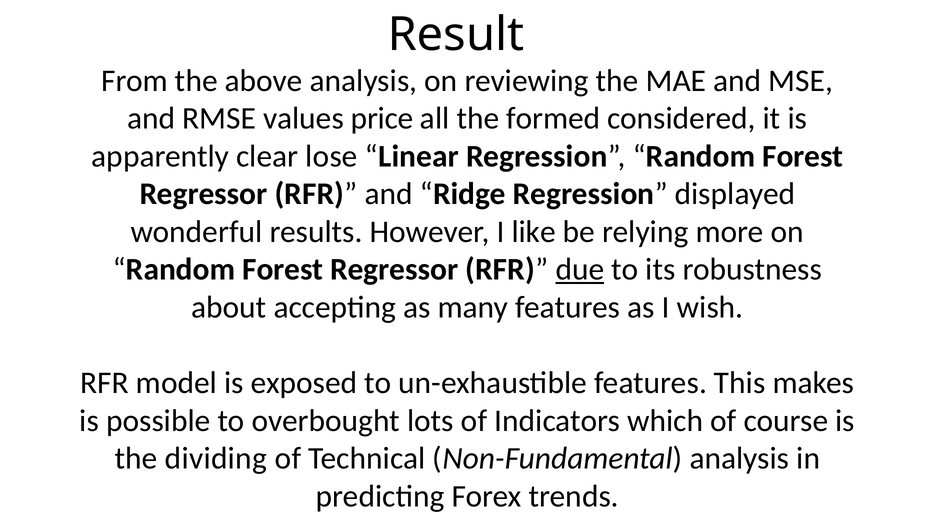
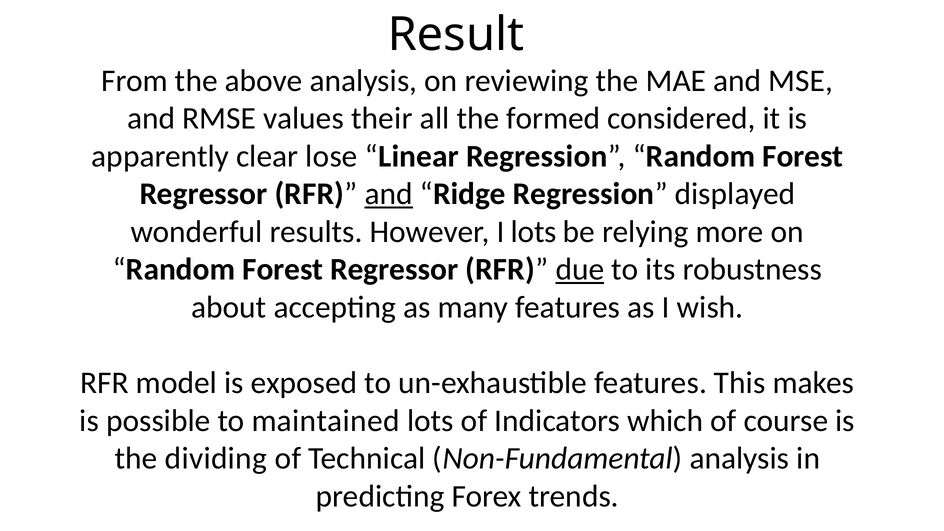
price: price -> their (382, 118)
and underline: none -> present (389, 194)
I like: like -> lots (534, 232)
overbought: overbought -> maintained (326, 421)
